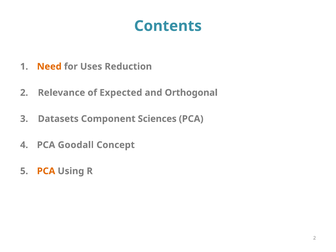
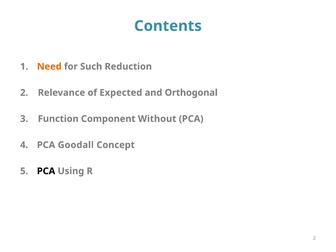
Uses: Uses -> Such (91, 67)
Datasets: Datasets -> Function (58, 119)
Sciences: Sciences -> Without (157, 119)
PCA colour: orange -> black (46, 171)
